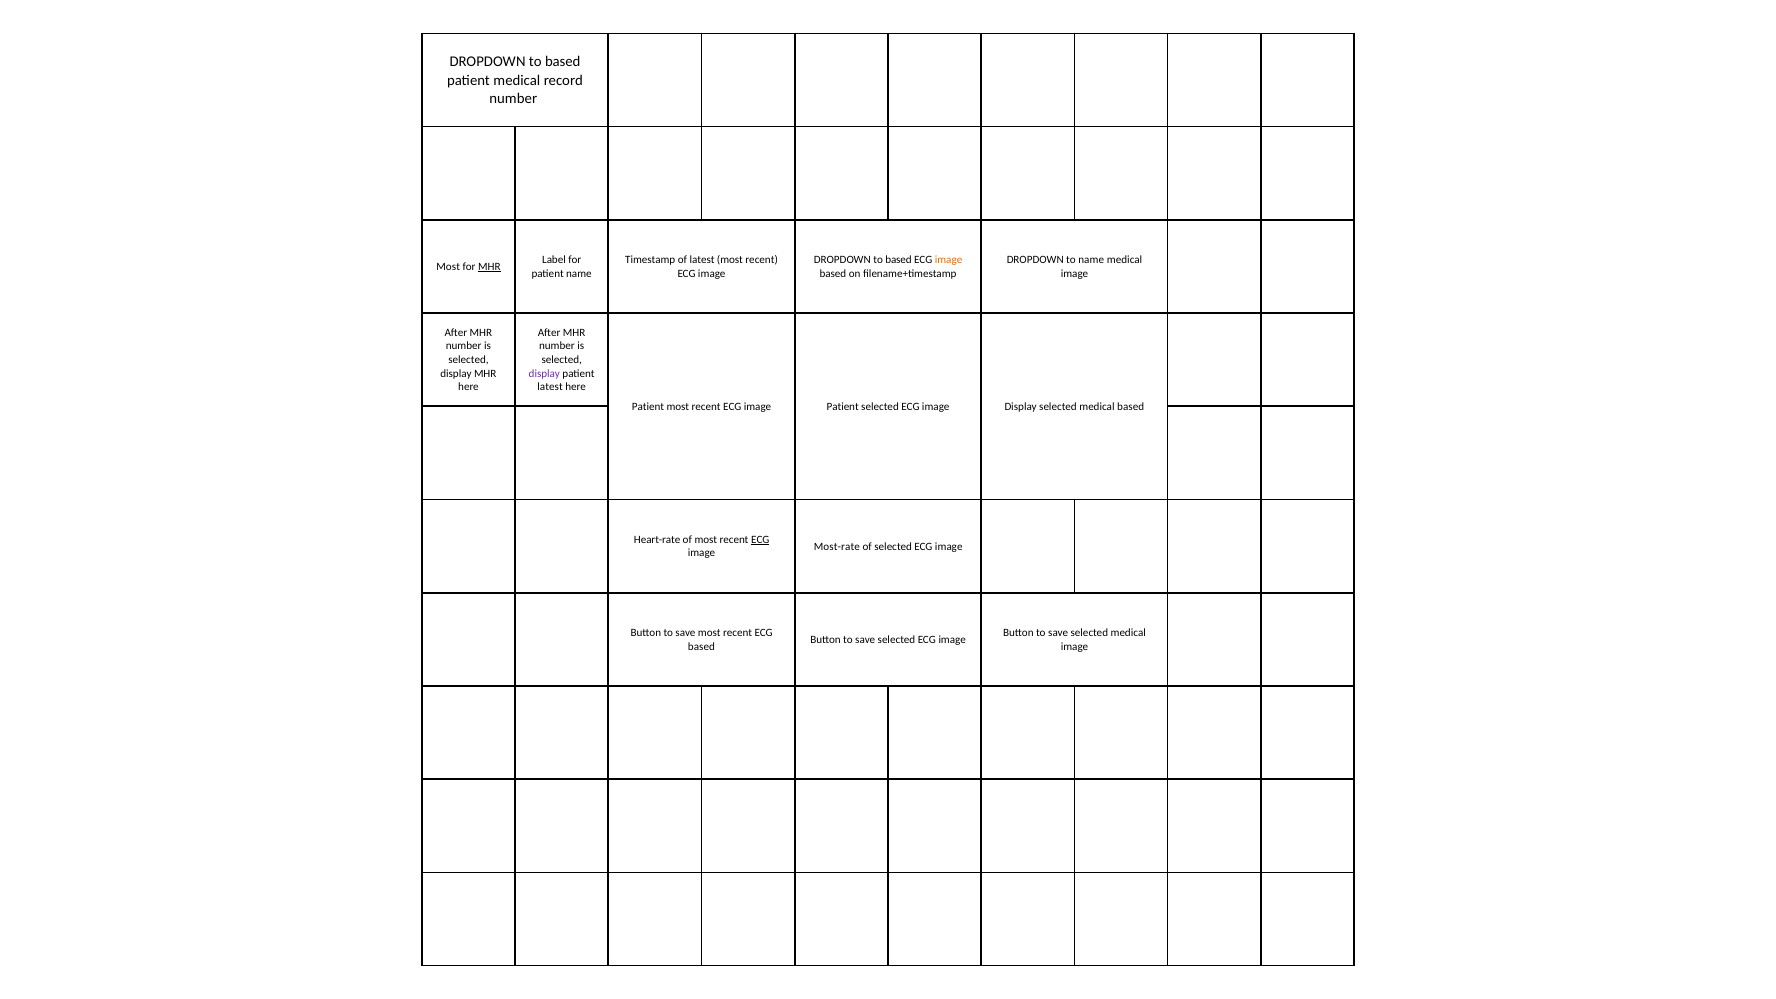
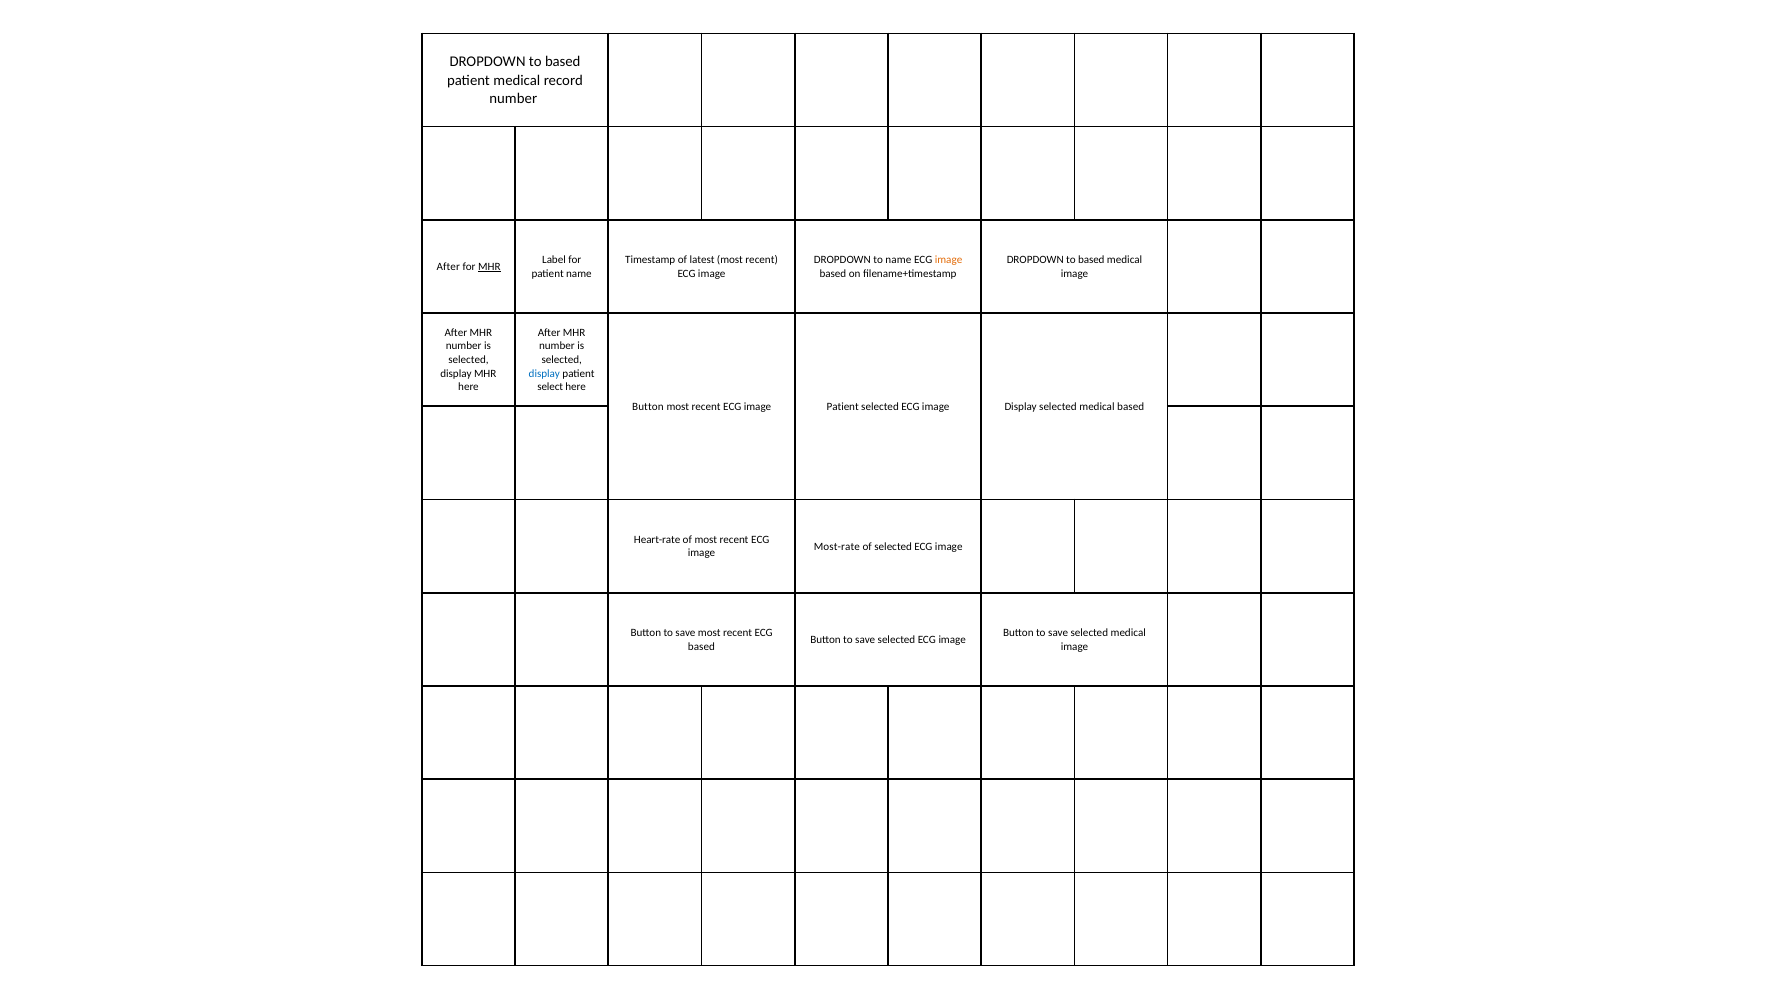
based: based -> name (898, 260)
name: name -> based (1091, 260)
Most: Most -> After (448, 267)
display colour: purple -> blue (544, 373)
latest: latest -> select (550, 387)
Patient: Patient -> Button (648, 406)
ECG underline: present -> none (760, 540)
